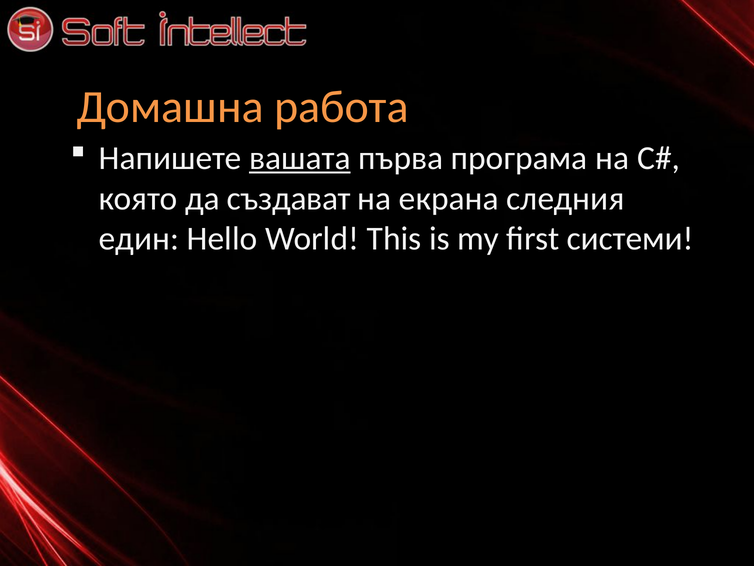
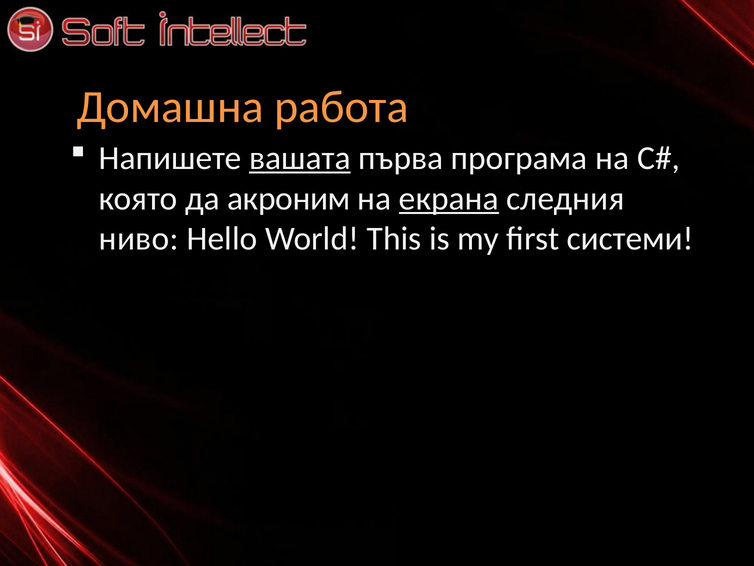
създават: създават -> акроним (289, 198)
екрана underline: none -> present (449, 198)
един: един -> ниво (139, 239)
